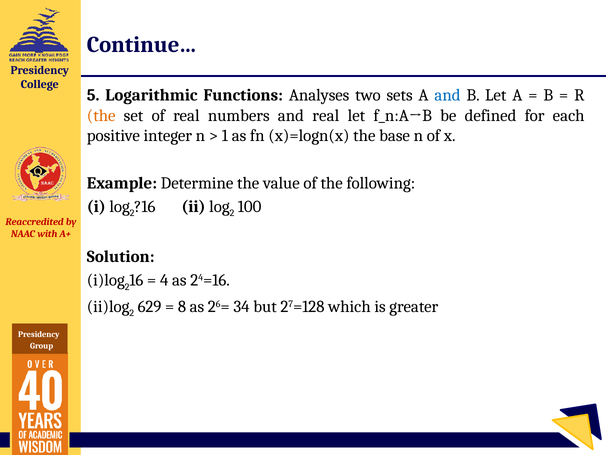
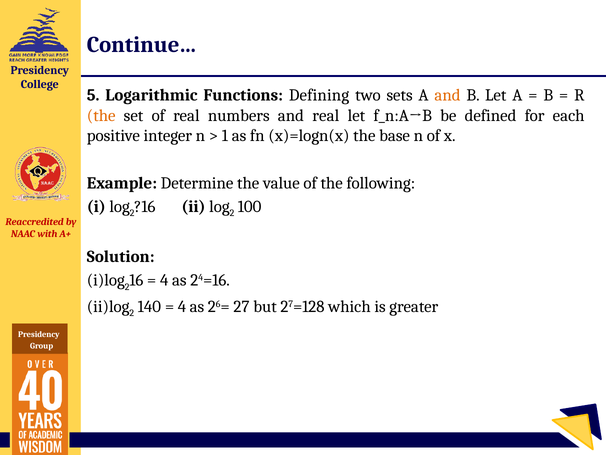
Analyses: Analyses -> Defining (319, 95)
and colour: blue -> orange (448, 95)
629: 629 -> 140 (149, 306)
8: 8 -> 4 (182, 306)
34: 34 -> 27 (241, 306)
